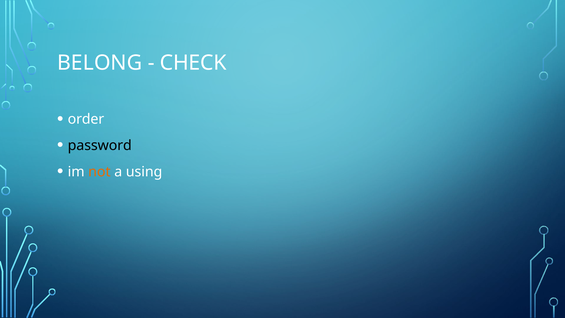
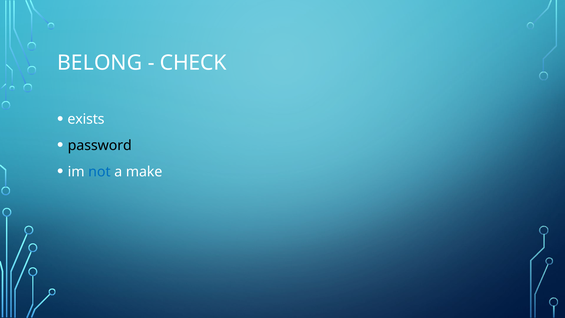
order: order -> exists (86, 119)
not colour: orange -> blue (99, 172)
using: using -> make (144, 172)
